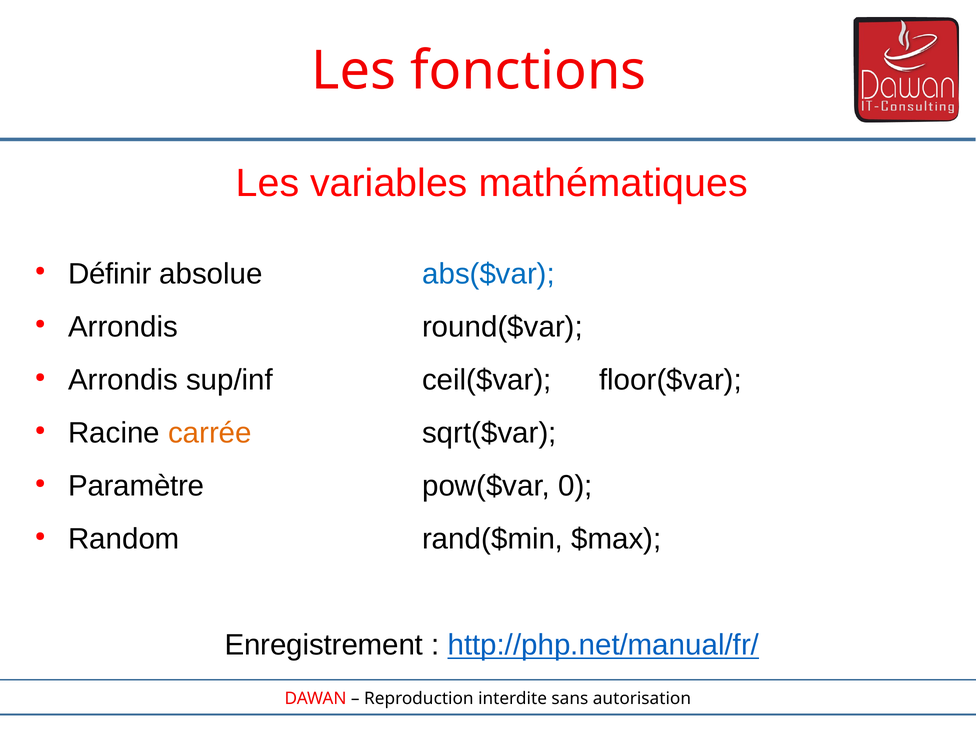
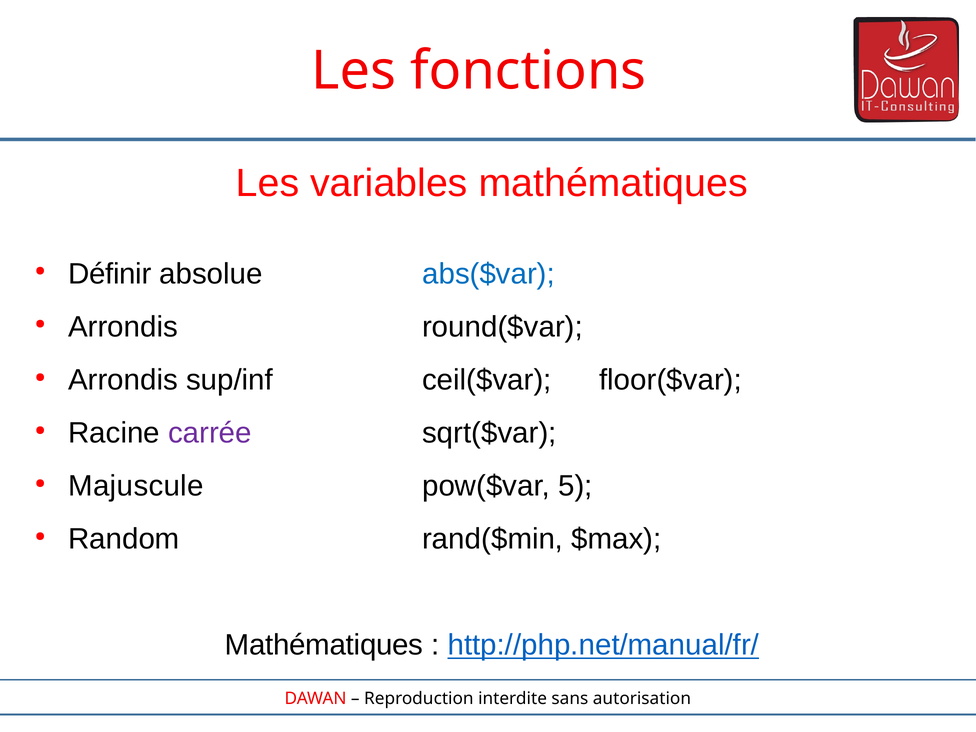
carrée colour: orange -> purple (210, 433)
Paramètre: Paramètre -> Majuscule (136, 486)
0: 0 -> 5 (575, 486)
Enregistrement: Enregistrement -> Mathématiques (324, 645)
